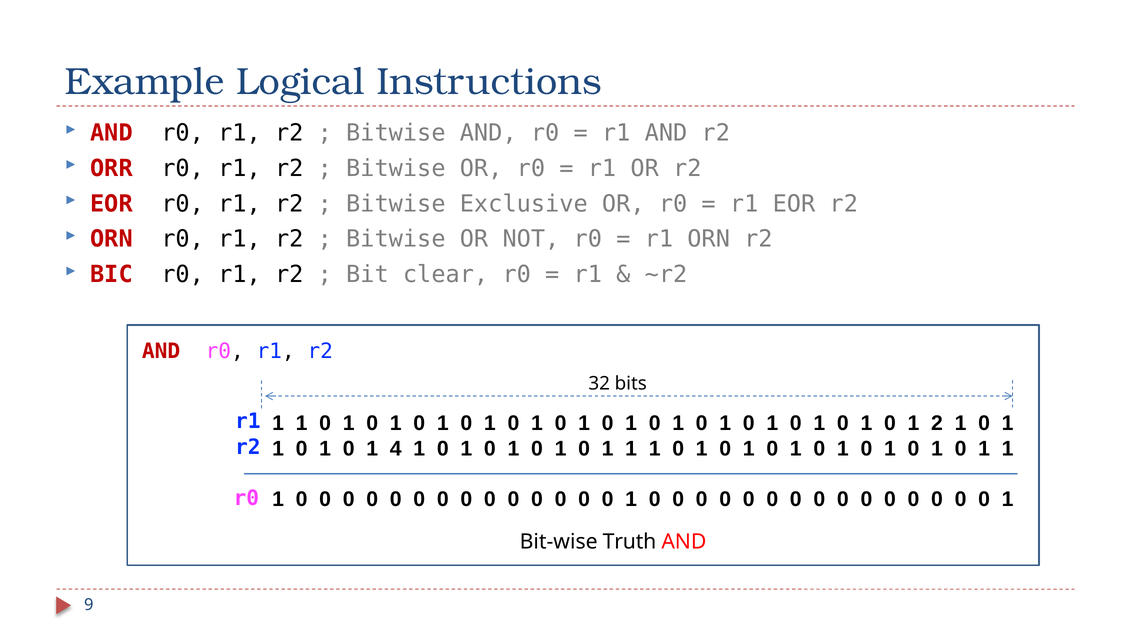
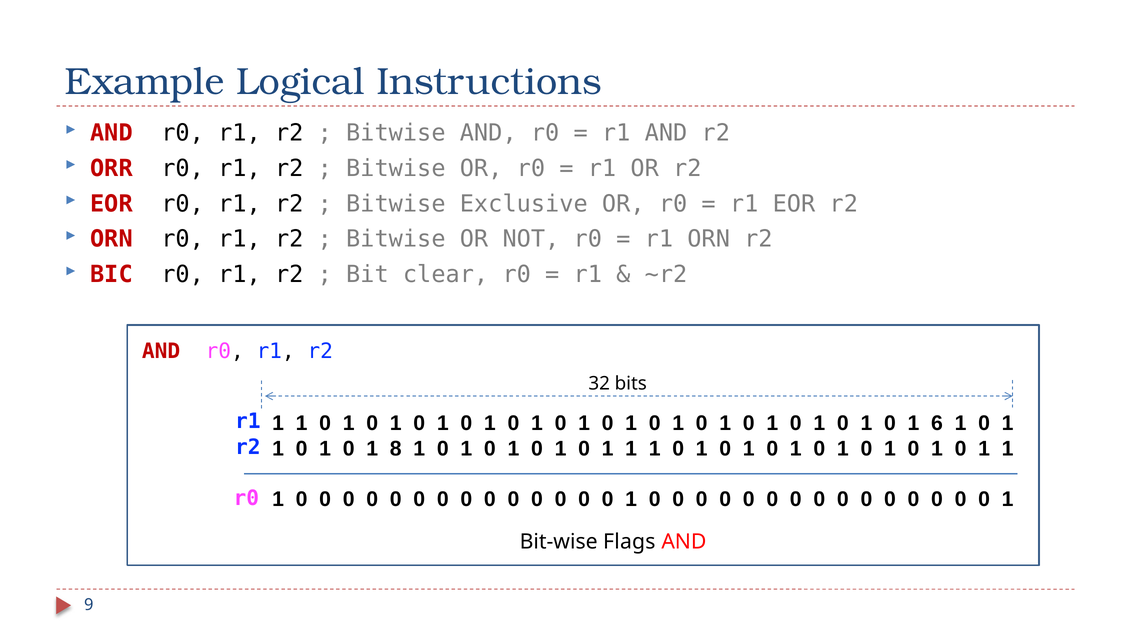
2: 2 -> 6 (937, 423)
4: 4 -> 8 (396, 449)
Truth: Truth -> Flags (629, 542)
